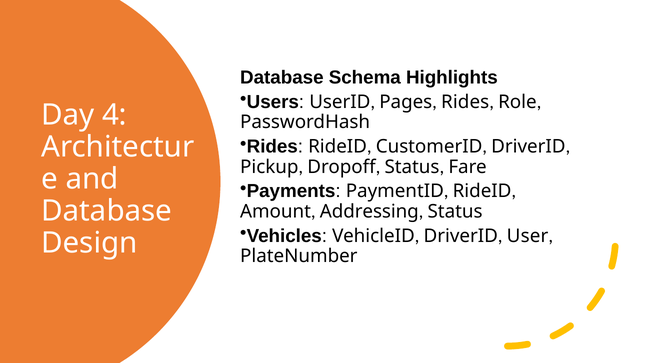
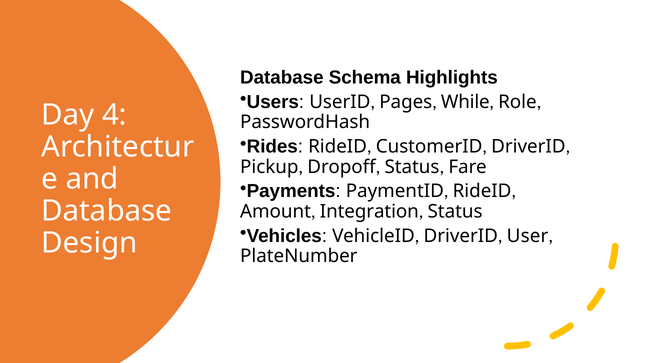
Rides: Rides -> While (465, 102)
Addressing: Addressing -> Integration (369, 211)
